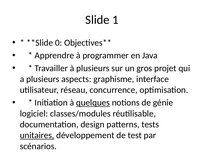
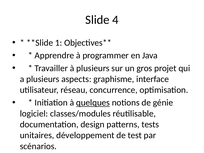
1: 1 -> 4 (115, 20)
0: 0 -> 1 (59, 43)
unitaires underline: present -> none (37, 135)
